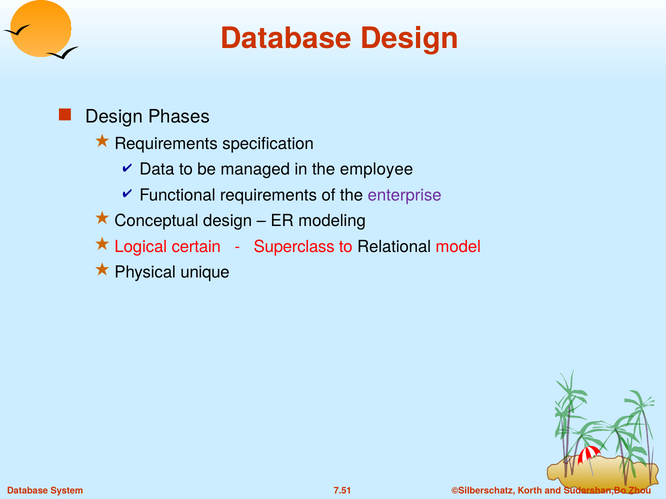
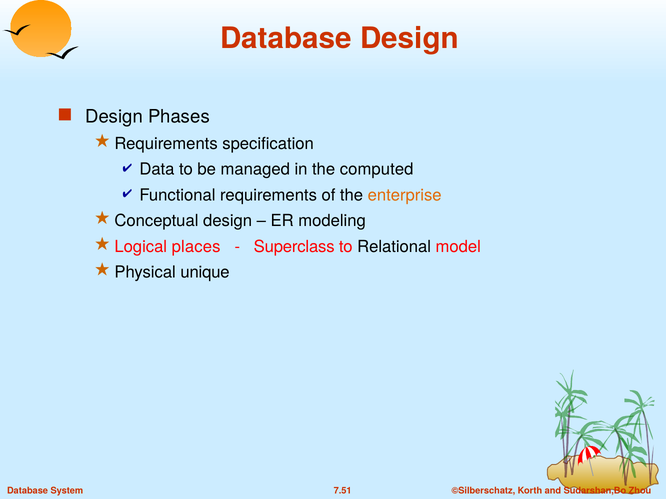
employee: employee -> computed (377, 169)
enterprise colour: purple -> orange (405, 195)
certain: certain -> places (196, 247)
